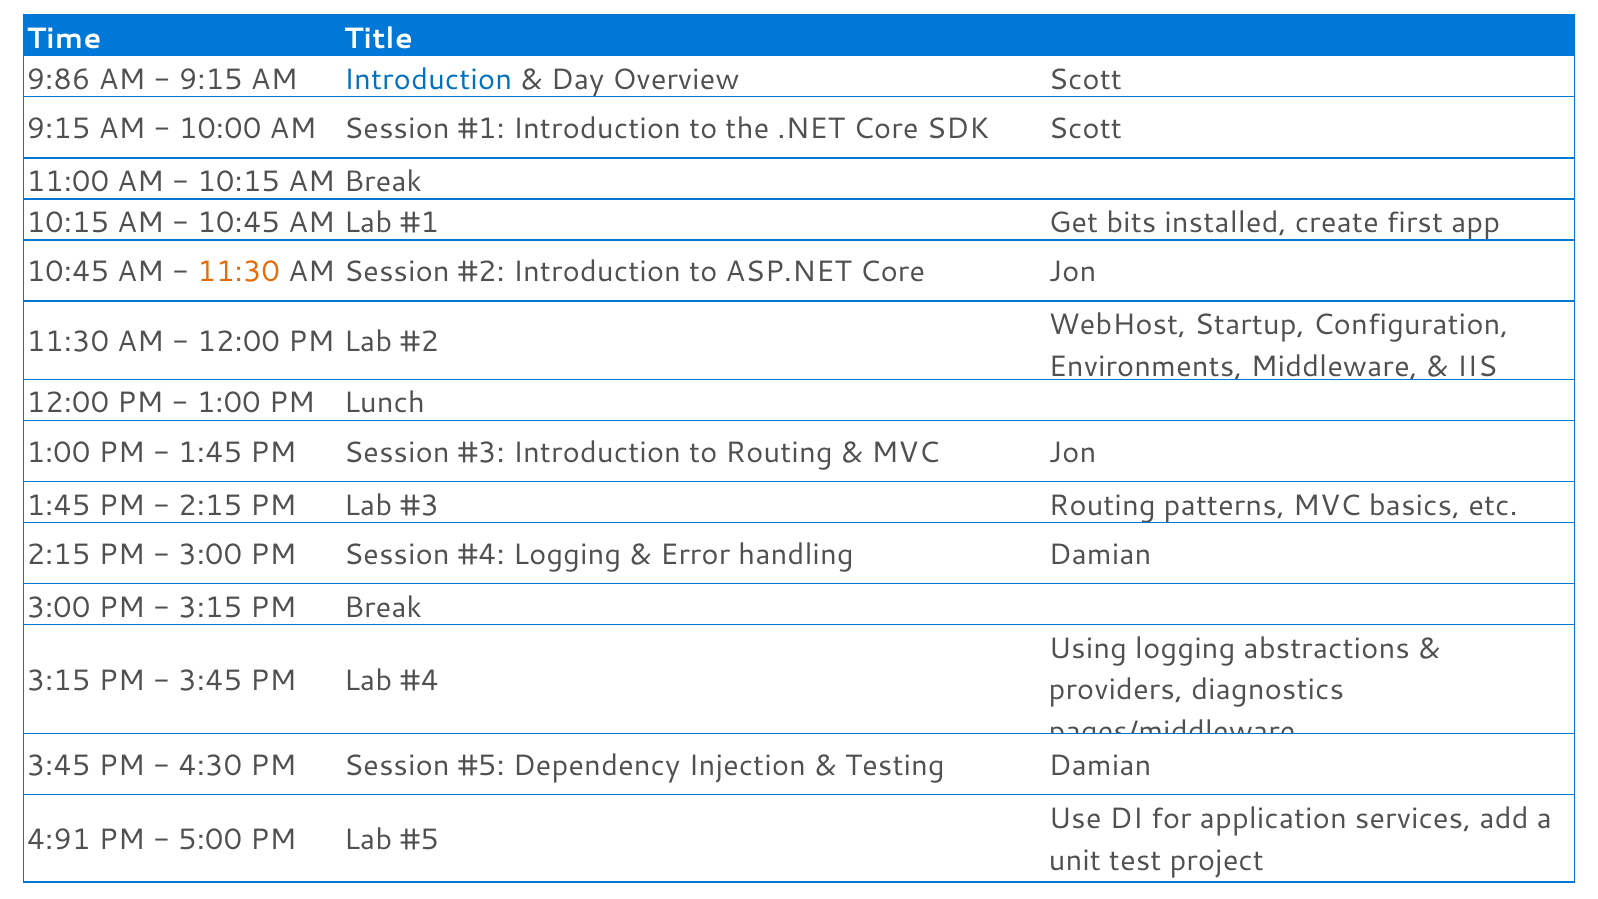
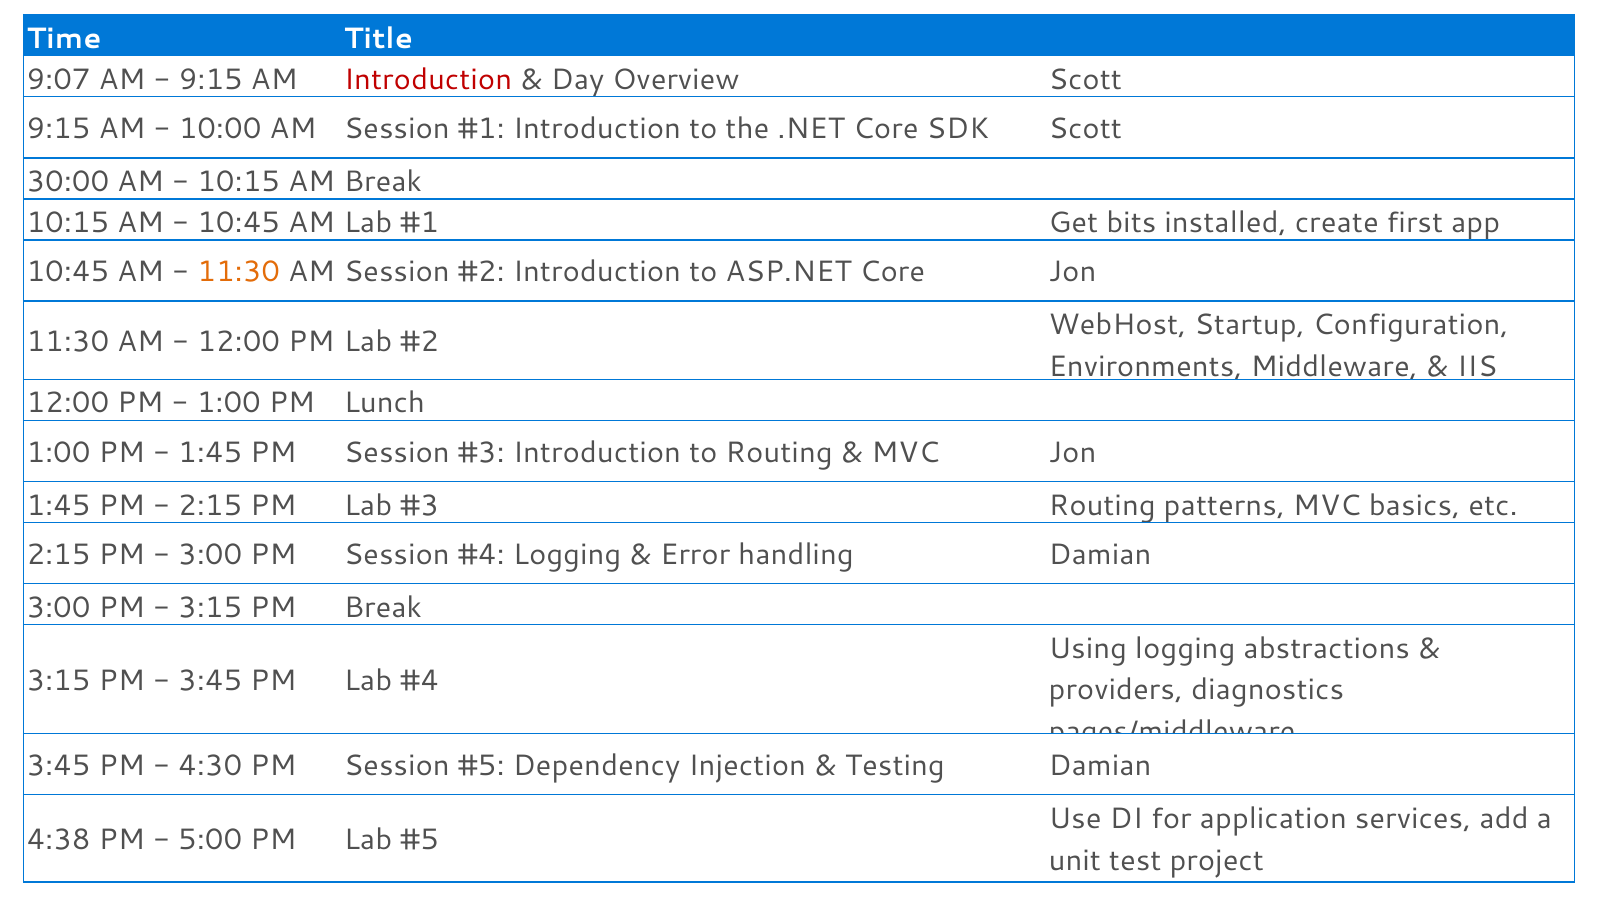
9:86: 9:86 -> 9:07 (59, 80)
Introduction colour: blue -> red (428, 80)
11:00: 11:00 -> 30:00 (68, 182)
4:91: 4:91 -> 4:38 (59, 840)
